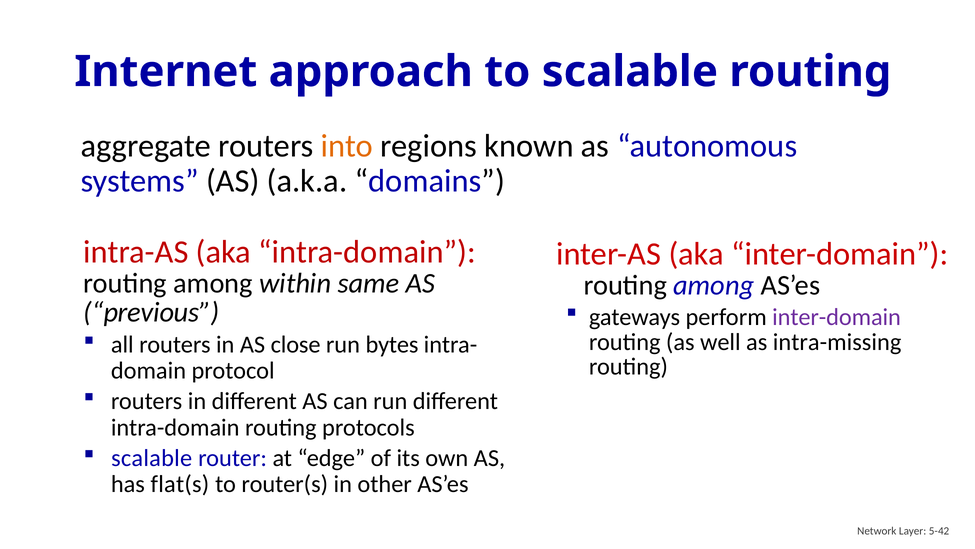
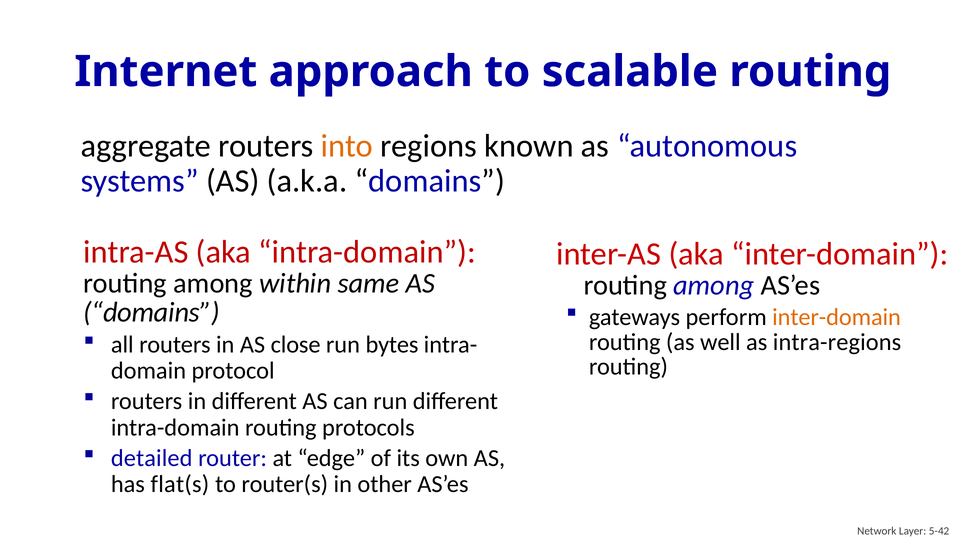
previous: previous -> domains (152, 312)
inter-domain colour: purple -> orange (837, 317)
intra-missing: intra-missing -> intra-regions (837, 342)
scalable: scalable -> detailed (152, 458)
